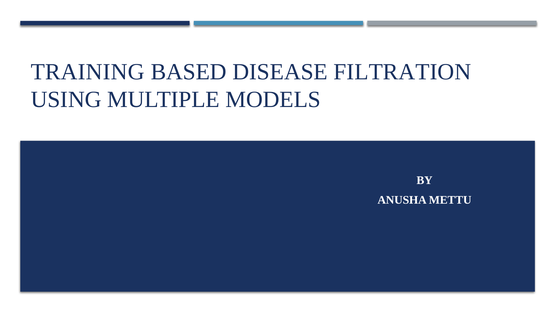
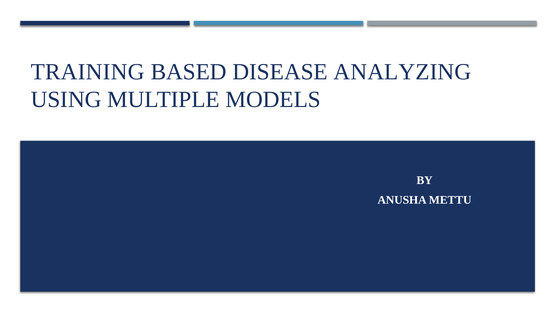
FILTRATION: FILTRATION -> ANALYZING (402, 72)
